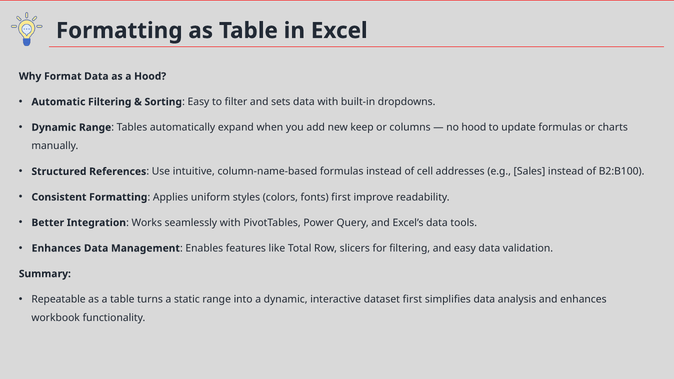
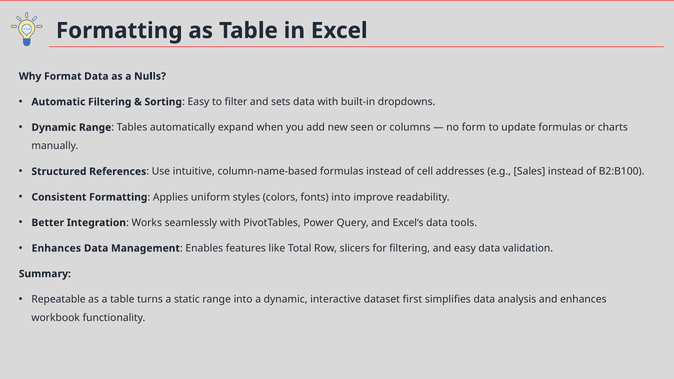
a Hood: Hood -> Nulls (150, 76)
keep: keep -> seen (362, 127)
no hood: hood -> form (474, 127)
fonts first: first -> into (341, 197)
